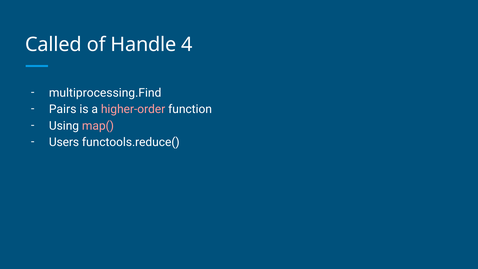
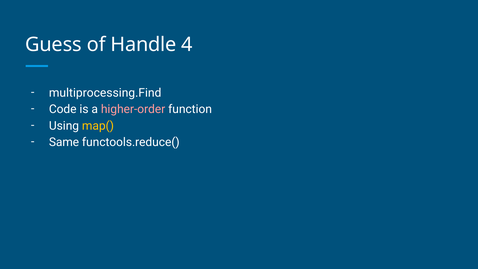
Called: Called -> Guess (53, 44)
Pairs: Pairs -> Code (63, 109)
map( colour: pink -> yellow (98, 126)
Users: Users -> Same (64, 142)
